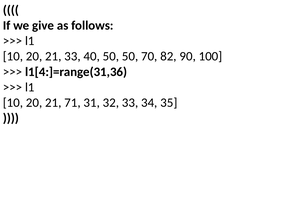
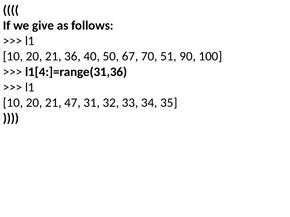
21 33: 33 -> 36 (72, 56)
50 50: 50 -> 67 (130, 56)
82: 82 -> 51 (168, 56)
71: 71 -> 47 (72, 103)
